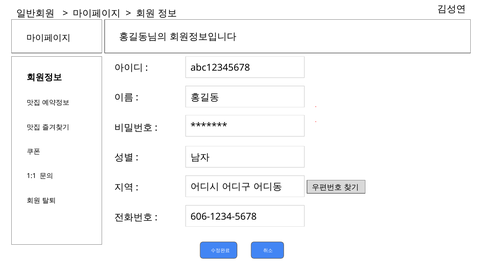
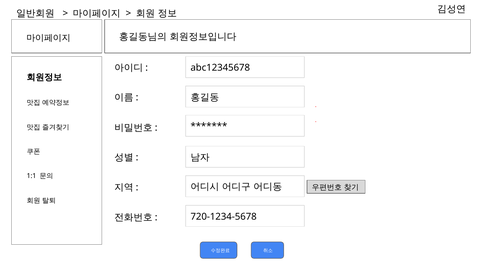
606-1234-5678: 606-1234-5678 -> 720-1234-5678 (224, 217)
